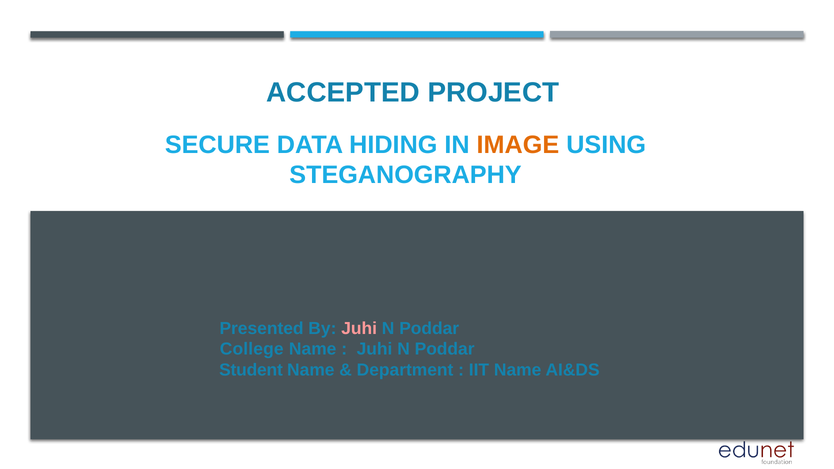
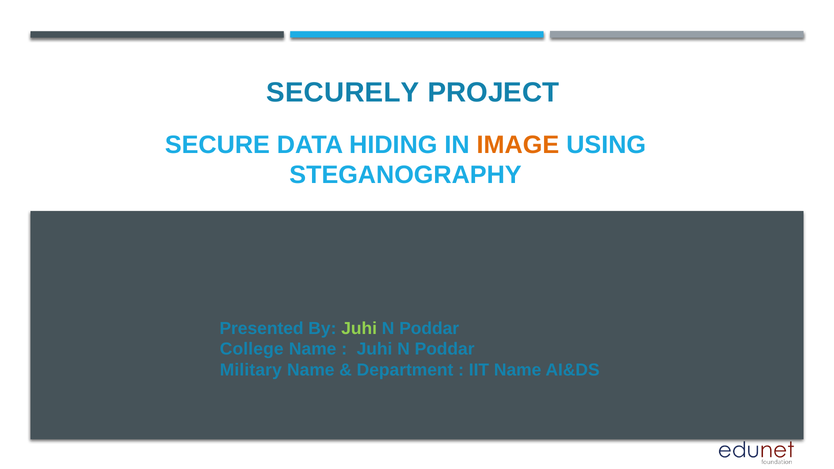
ACCEPTED: ACCEPTED -> SECURELY (343, 93)
Juhi colour: pink -> light green (359, 328)
Student: Student -> Military (251, 370)
